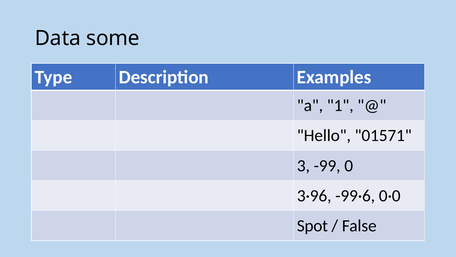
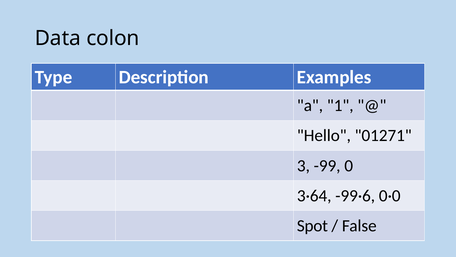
some: some -> colon (113, 38)
01571: 01571 -> 01271 (383, 135)
3·96: 3·96 -> 3·64 (314, 195)
